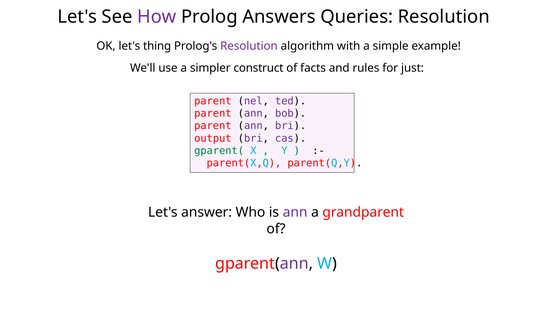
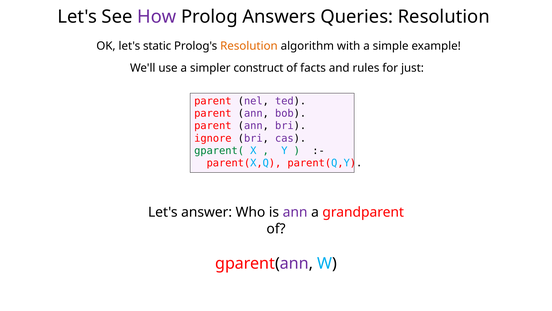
thing: thing -> static (157, 46)
Resolution colour: purple -> orange (249, 46)
output: output -> ignore (213, 138)
